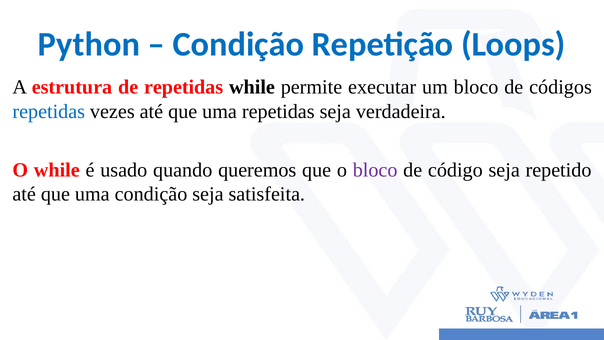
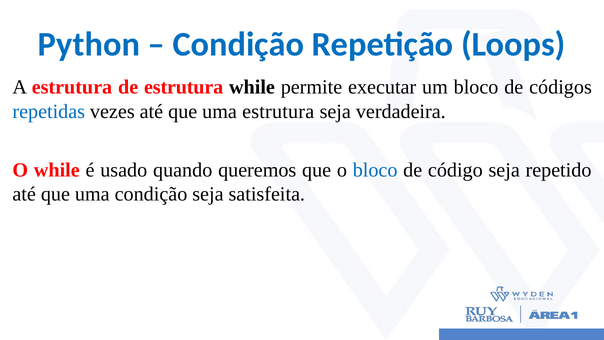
de repetidas: repetidas -> estrutura (184, 87)
uma repetidas: repetidas -> estrutura (278, 111)
bloco colour: purple -> blue (375, 170)
